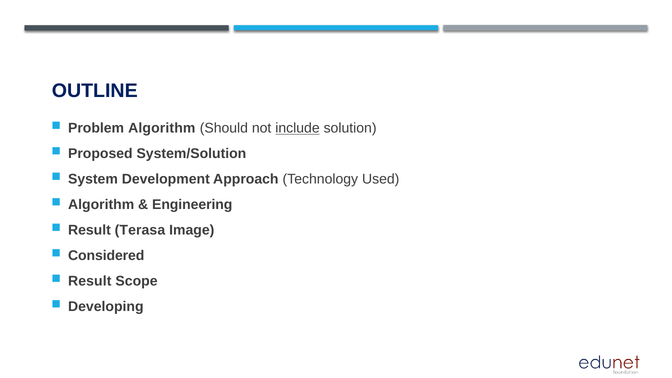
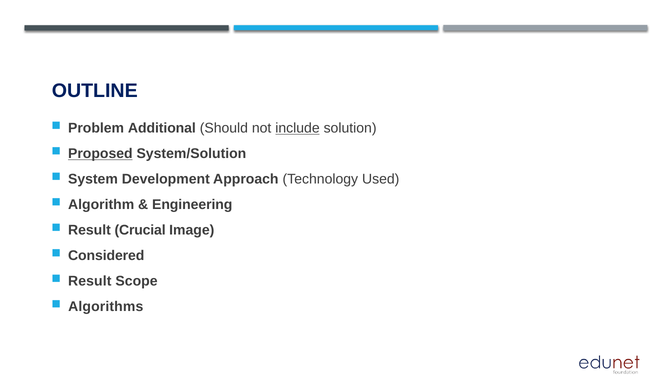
Problem Algorithm: Algorithm -> Additional (162, 128)
Proposed underline: none -> present (100, 154)
Terasa: Terasa -> Crucial (140, 230)
Developing: Developing -> Algorithms (106, 307)
